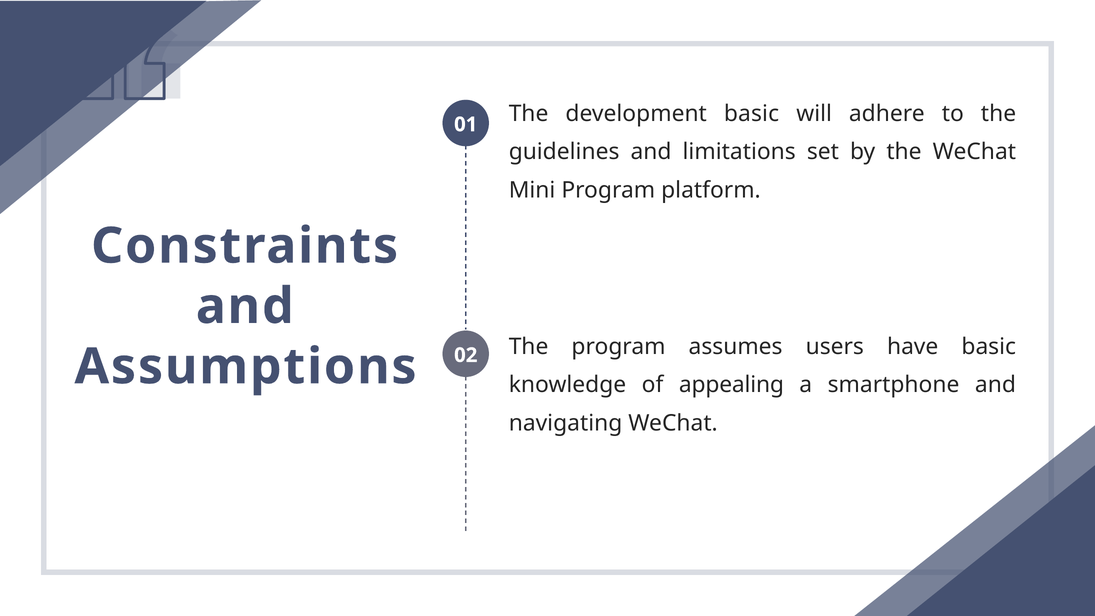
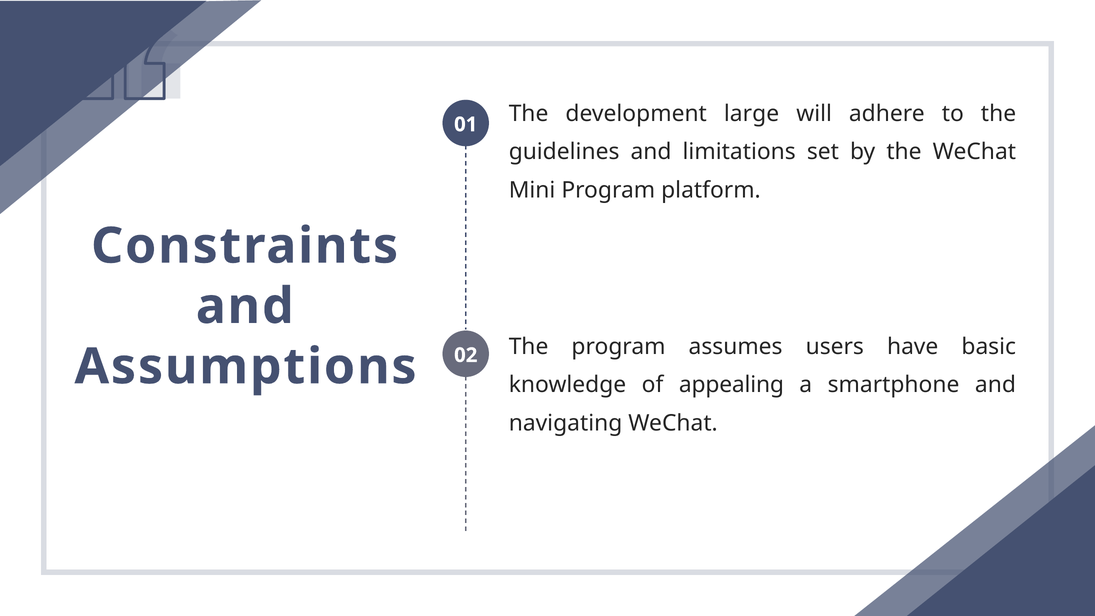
development basic: basic -> large (752, 114)
